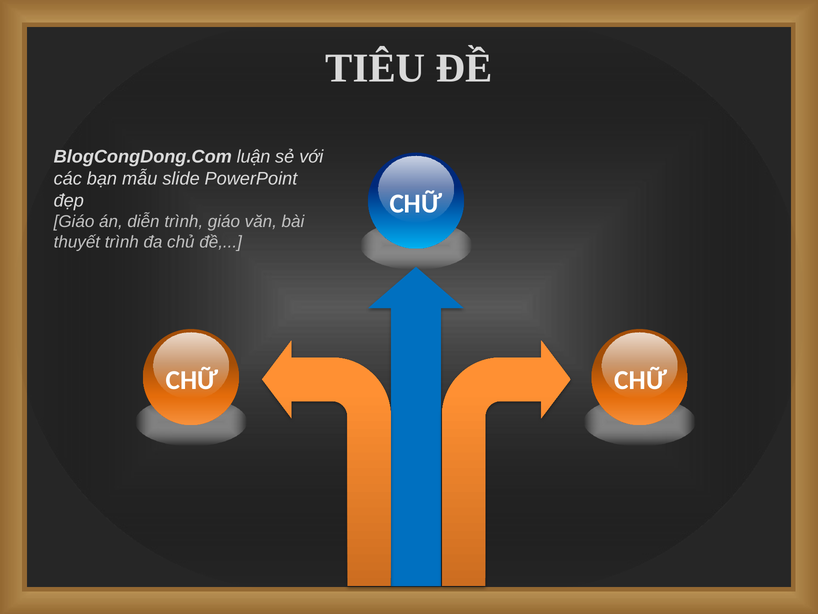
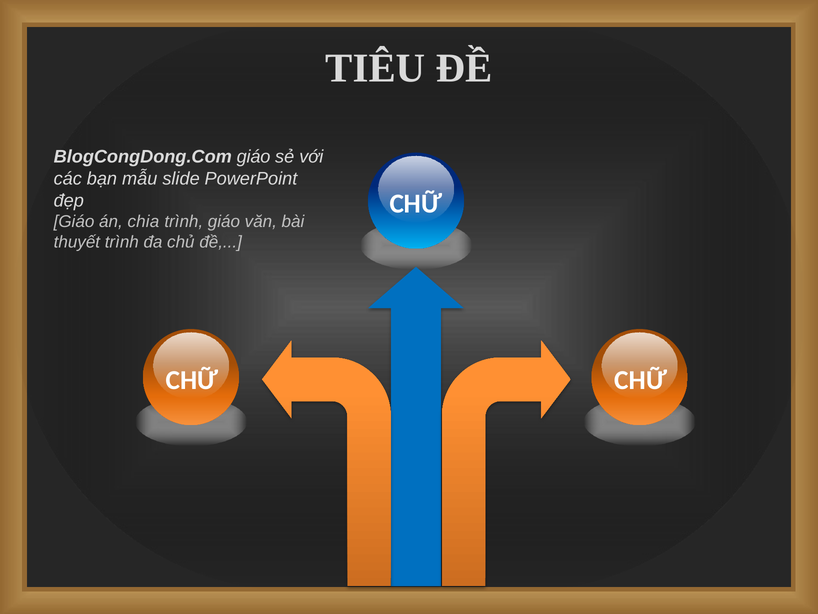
BlogCongDong.Com luận: luận -> giáo (254, 157)
diễn: diễn -> chia (143, 221)
